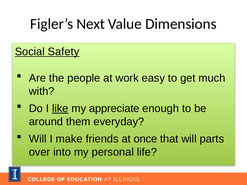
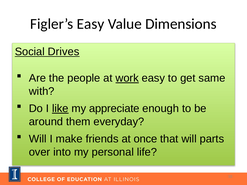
Figler’s Next: Next -> Easy (91, 24)
Safety: Safety -> Drives (64, 52)
work underline: none -> present (127, 78)
much: much -> same (212, 78)
